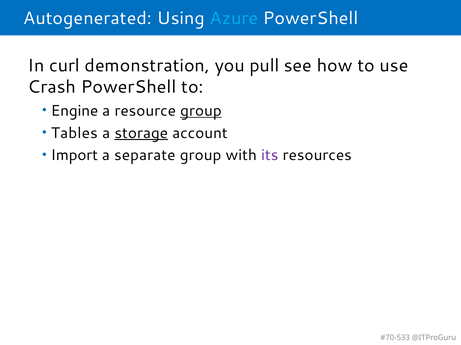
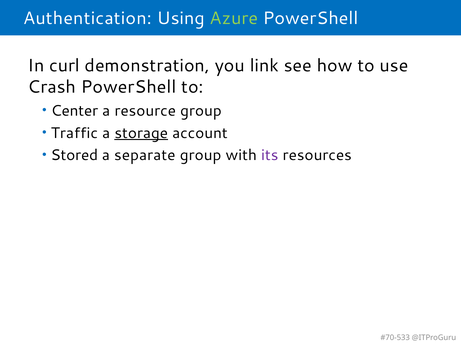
Autogenerated: Autogenerated -> Authentication (88, 18)
Azure colour: light blue -> light green (234, 18)
pull: pull -> link (264, 66)
Engine: Engine -> Center (74, 111)
group underline: present -> none (201, 111)
Tables: Tables -> Traffic (74, 133)
Import: Import -> Stored (74, 156)
